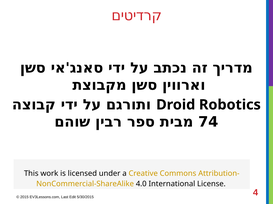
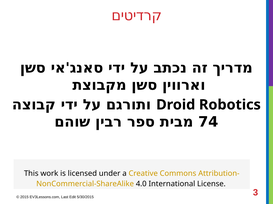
4: 4 -> 3 (255, 193)
